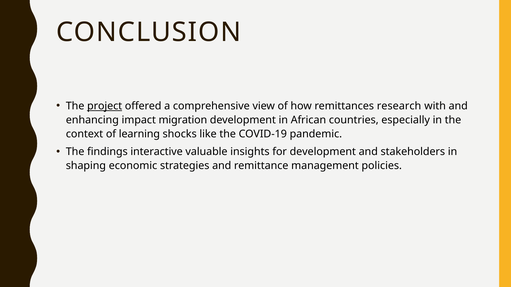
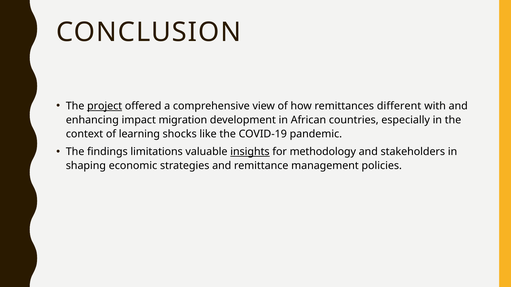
research: research -> different (399, 106)
interactive: interactive -> limitations (157, 152)
insights underline: none -> present (250, 152)
for development: development -> methodology (323, 152)
